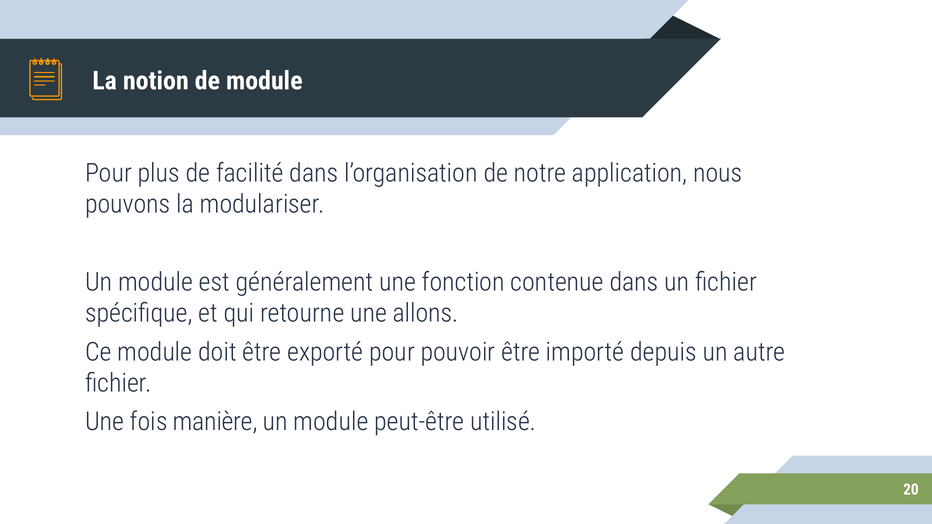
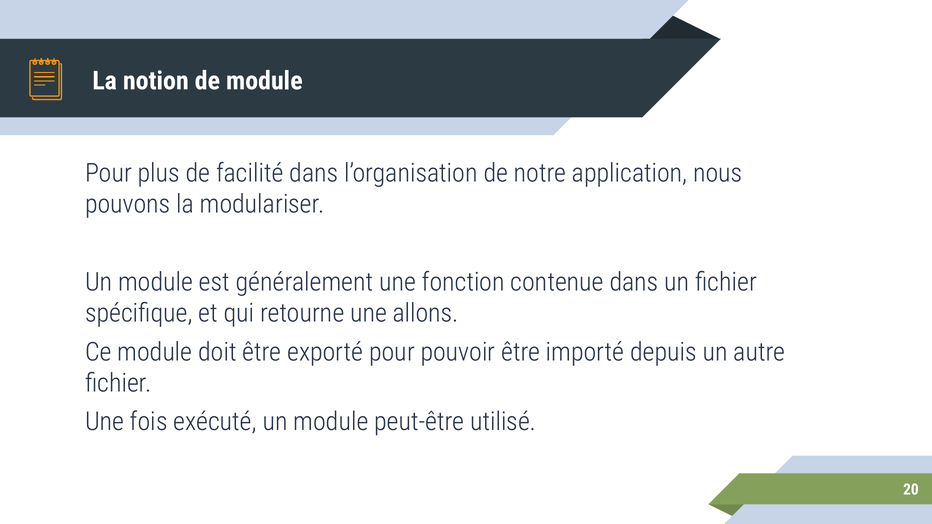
manière: manière -> exécuté (215, 422)
